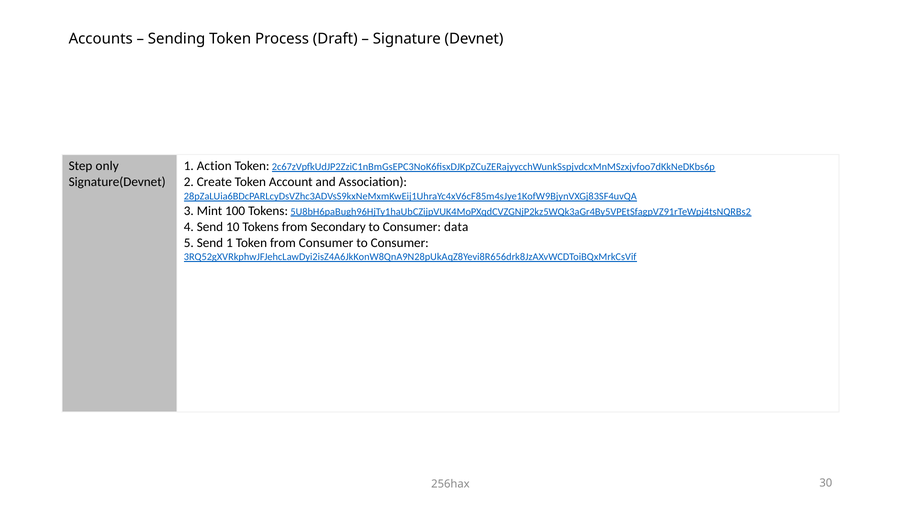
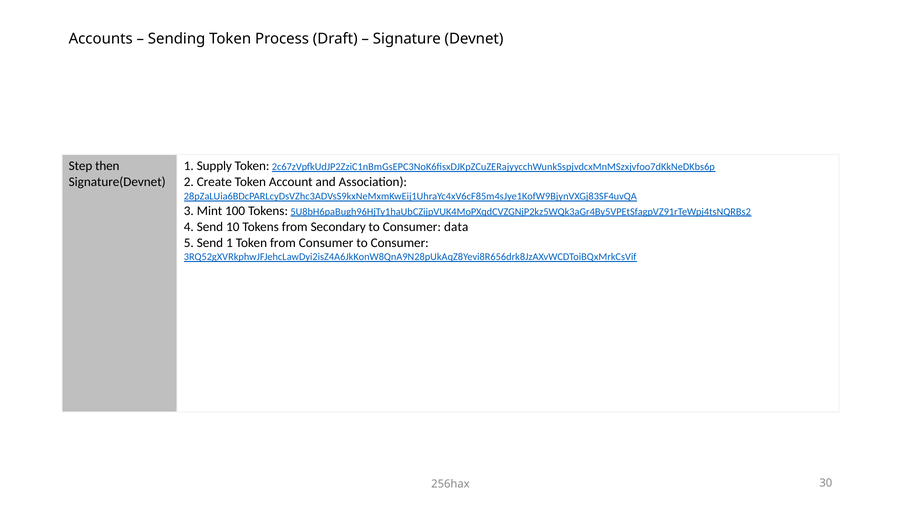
only: only -> then (107, 166)
Action: Action -> Supply (214, 166)
